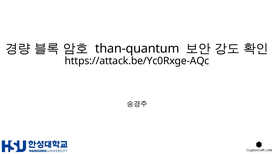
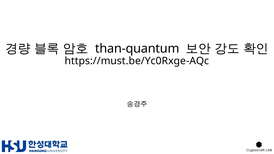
https://attack.be/Yc0Rxge-AQc: https://attack.be/Yc0Rxge-AQc -> https://must.be/Yc0Rxge-AQc (137, 61)
